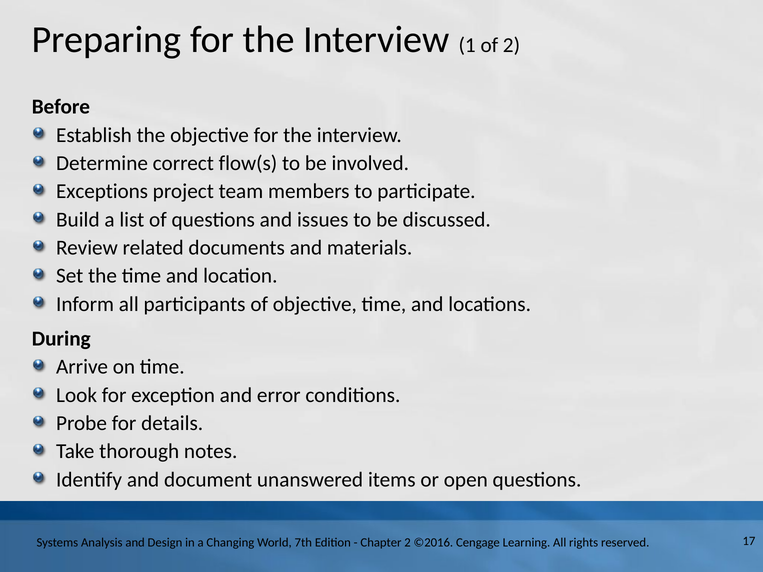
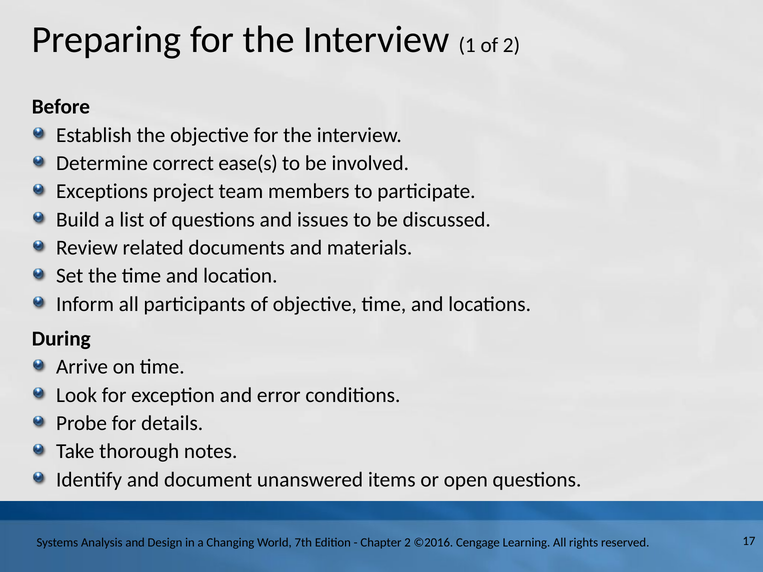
flow(s: flow(s -> ease(s (248, 163)
